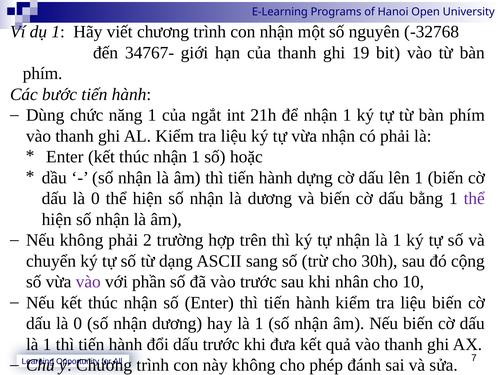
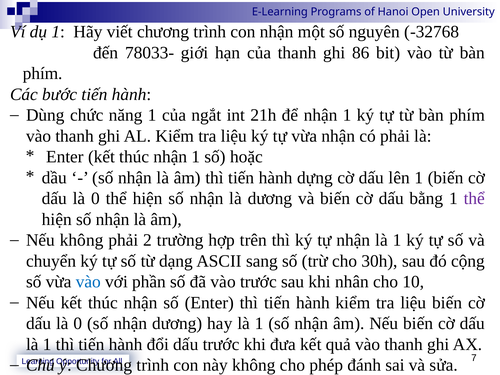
34767-: 34767- -> 78033- (150, 53)
19: 19 -> 86 (361, 53)
vào colour: purple -> blue (88, 282)
